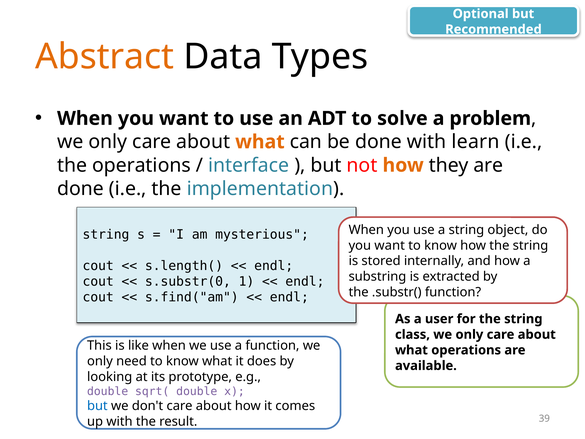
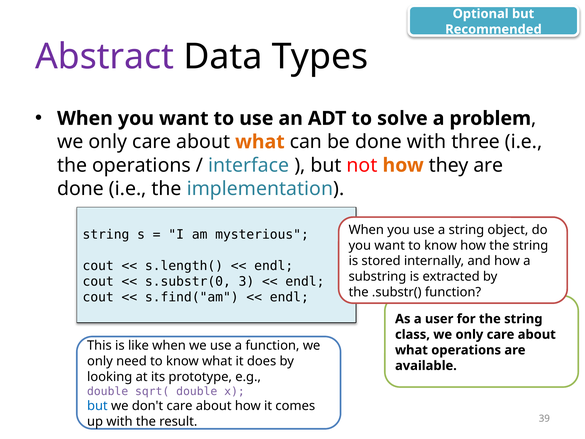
Abstract colour: orange -> purple (105, 57)
learn: learn -> three (476, 142)
1: 1 -> 3 (246, 281)
